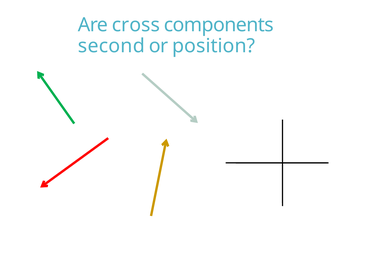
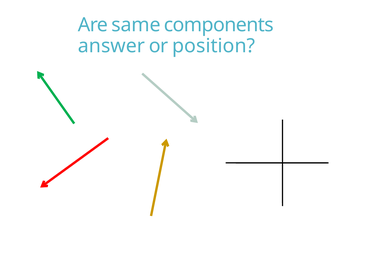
cross: cross -> same (136, 25)
second: second -> answer (111, 46)
